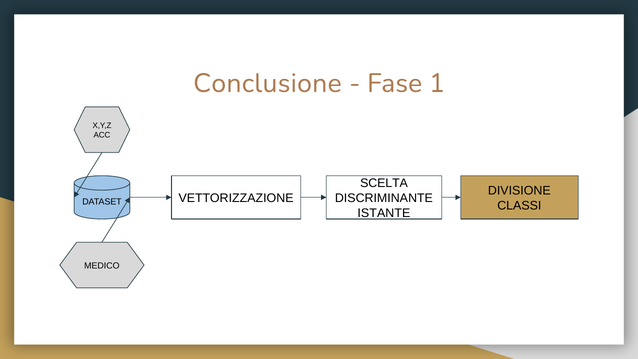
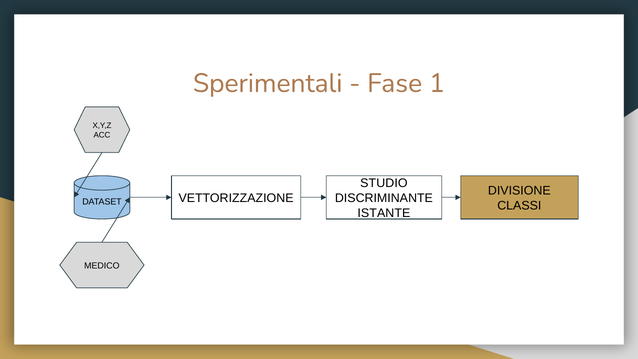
Conclusione: Conclusione -> Sperimentali (268, 83)
SCELTA: SCELTA -> STUDIO (384, 183)
